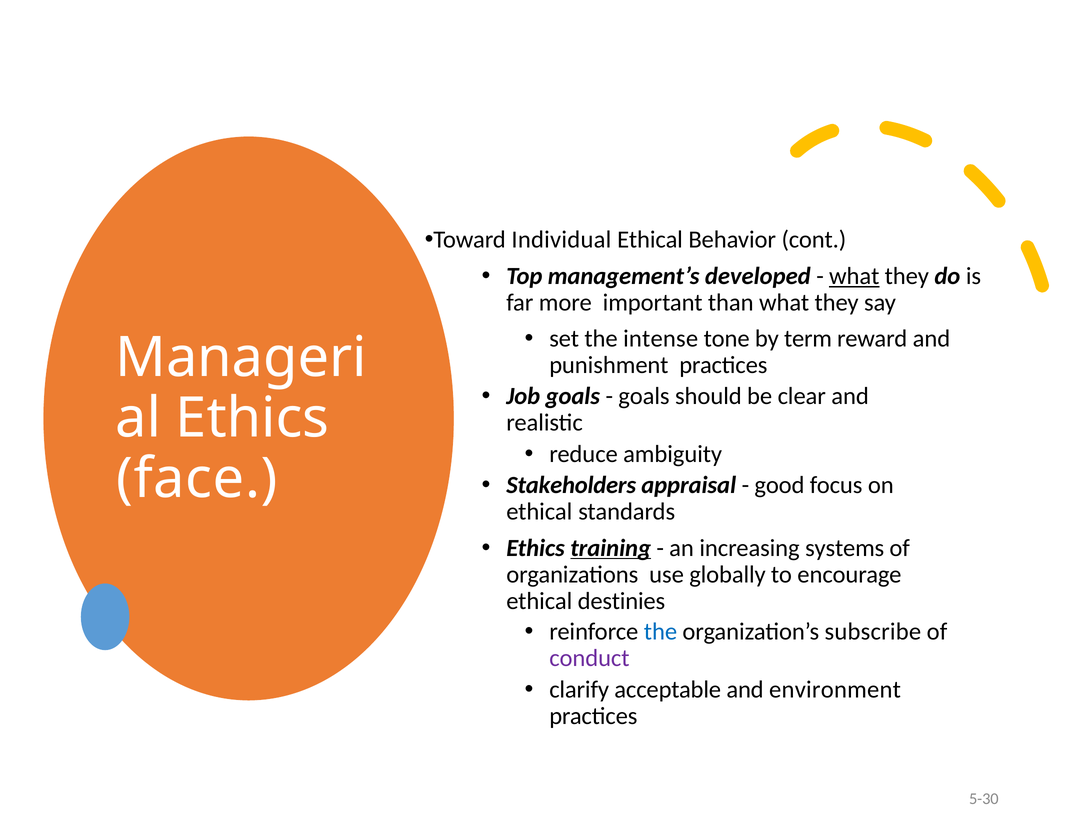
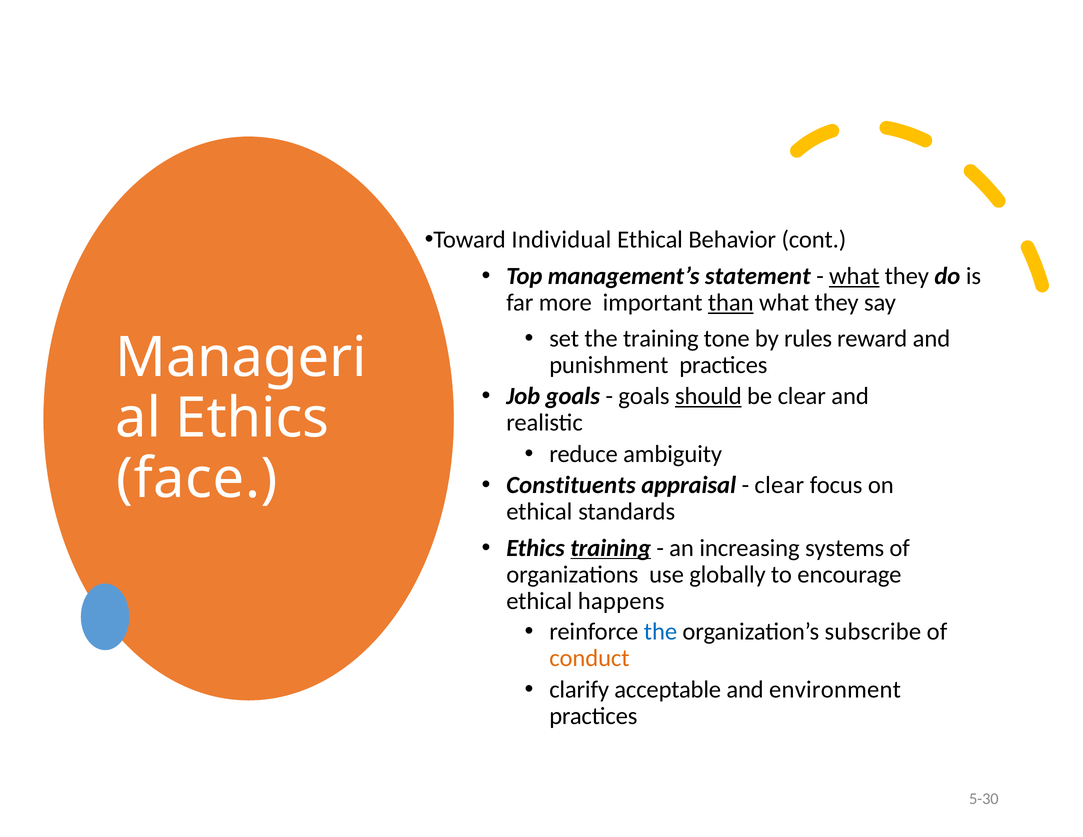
developed: developed -> statement (758, 276)
than underline: none -> present (731, 303)
the intense: intense -> training (661, 339)
term: term -> rules (808, 339)
should underline: none -> present (708, 396)
Stakeholders: Stakeholders -> Constituents (571, 485)
good: good -> clear (779, 485)
destinies: destinies -> happens (621, 601)
conduct colour: purple -> orange (589, 658)
